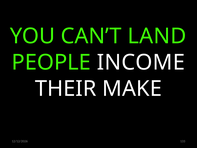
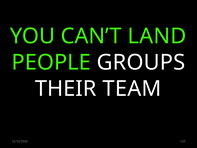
INCOME: INCOME -> GROUPS (141, 62)
MAKE: MAKE -> TEAM (132, 89)
